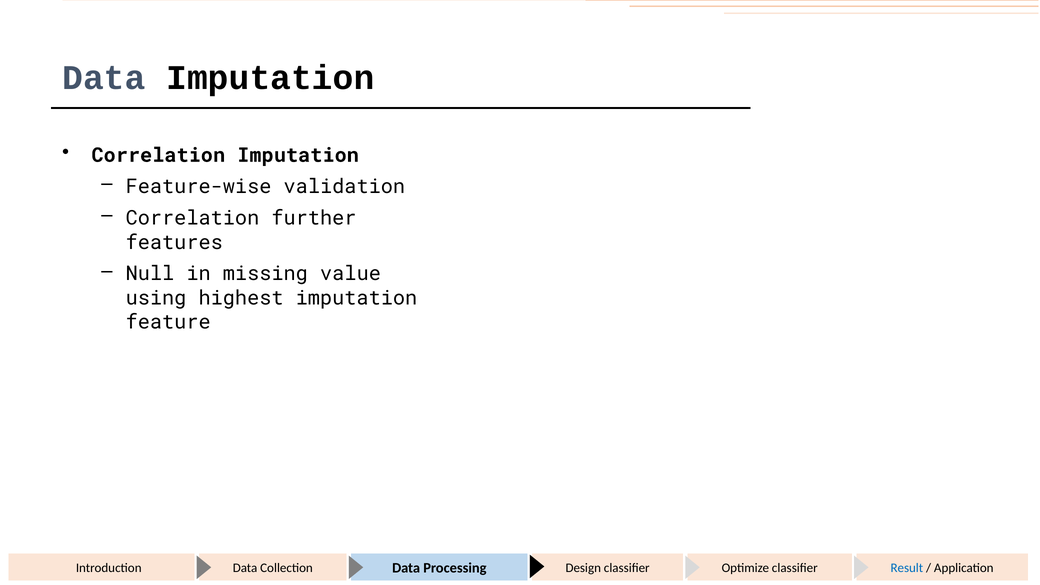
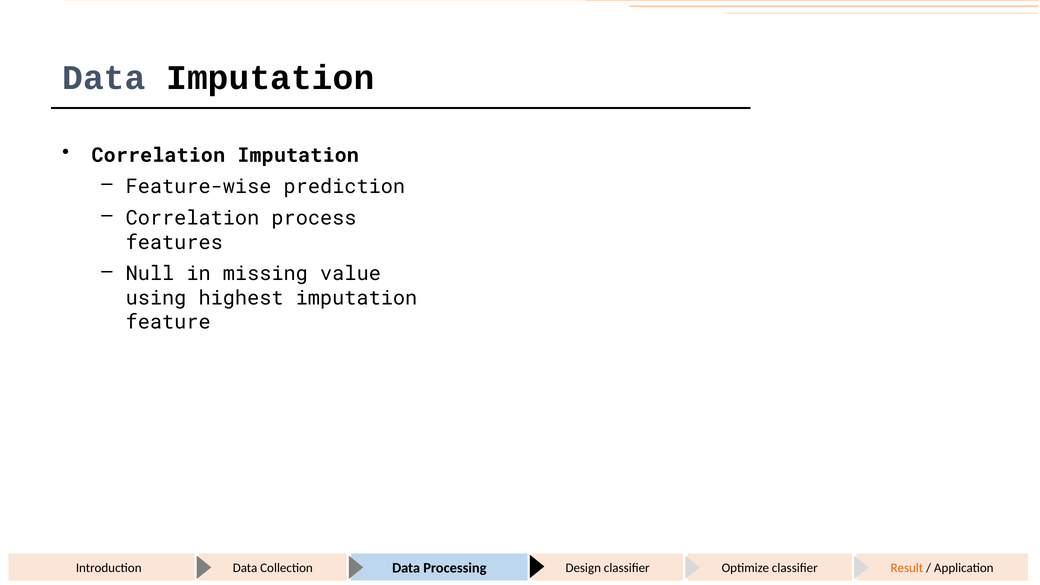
validation: validation -> prediction (344, 187)
further: further -> process (314, 218)
Result colour: blue -> orange (907, 568)
